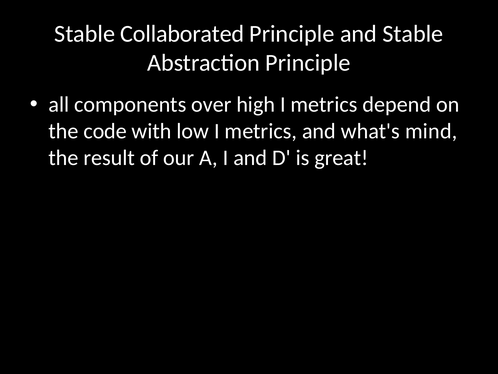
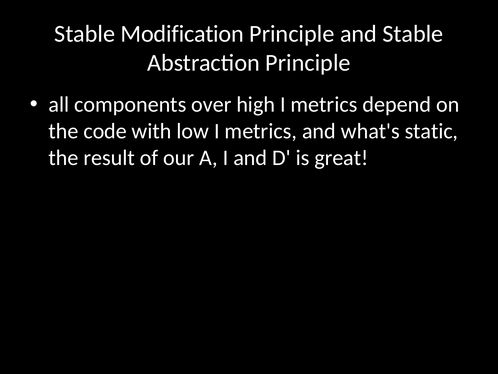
Collaborated: Collaborated -> Modification (182, 34)
mind: mind -> static (431, 131)
